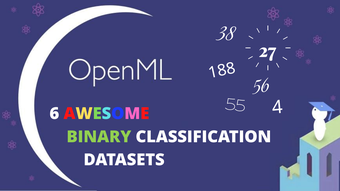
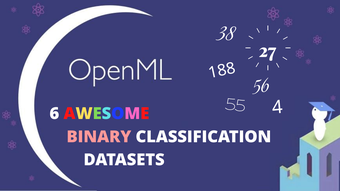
BINARY colour: light green -> pink (99, 137)
